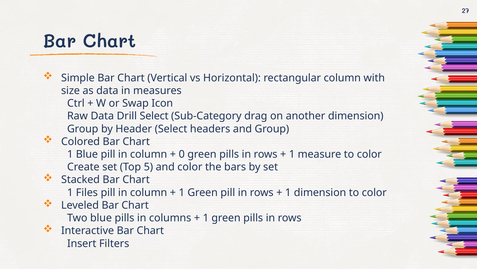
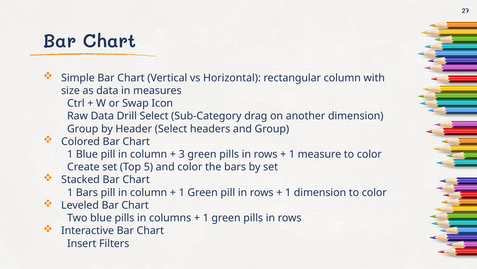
0: 0 -> 3 (182, 154)
1 Files: Files -> Bars (87, 192)
